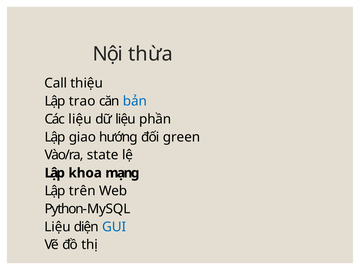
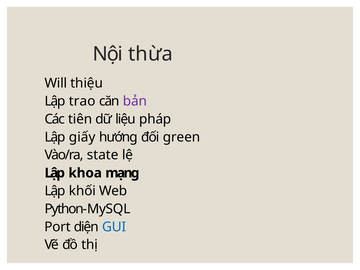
Call: Call -> Will (56, 83)
bản colour: blue -> purple (135, 101)
Các liệu: liệu -> tiên (80, 119)
phần: phần -> pháp (155, 119)
giao: giao -> giấy (82, 137)
trên: trên -> khối (82, 191)
Liệu: Liệu -> Port (58, 227)
